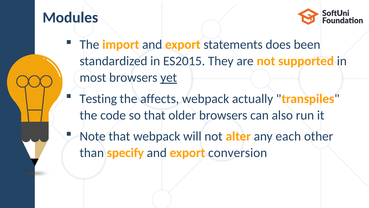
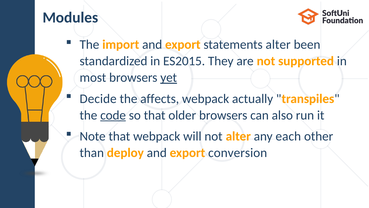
statements does: does -> alter (278, 45)
Testing: Testing -> Decide (98, 99)
code underline: none -> present (113, 115)
specify: specify -> deploy (125, 152)
